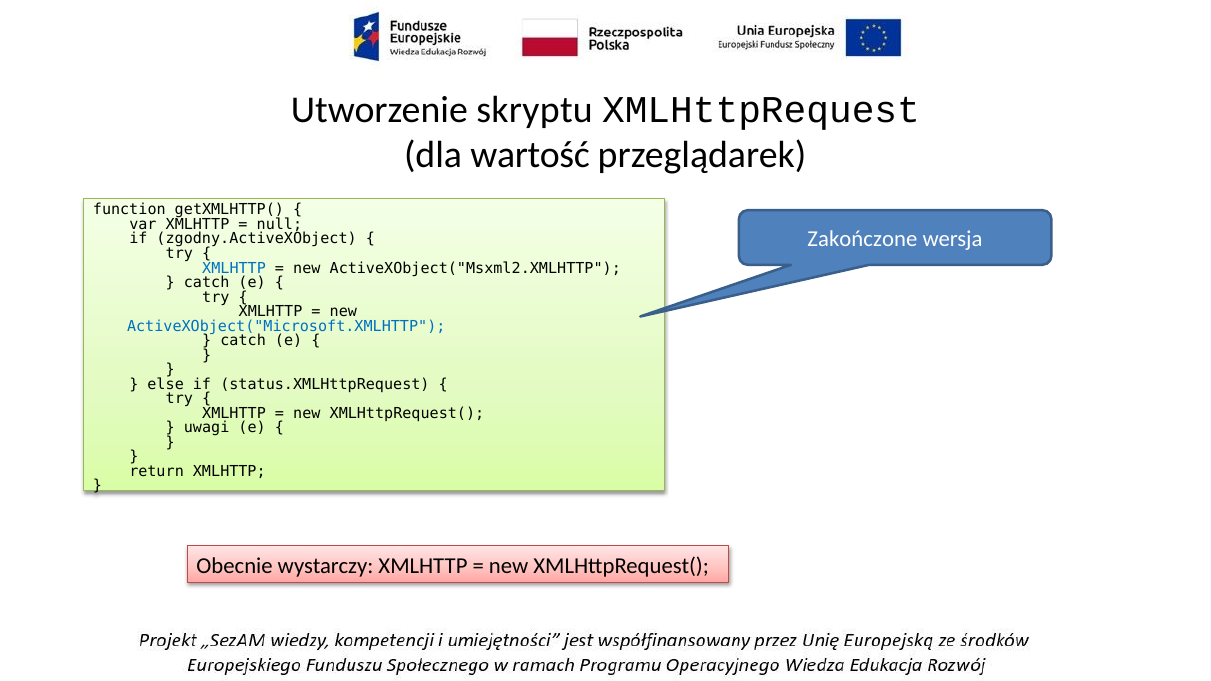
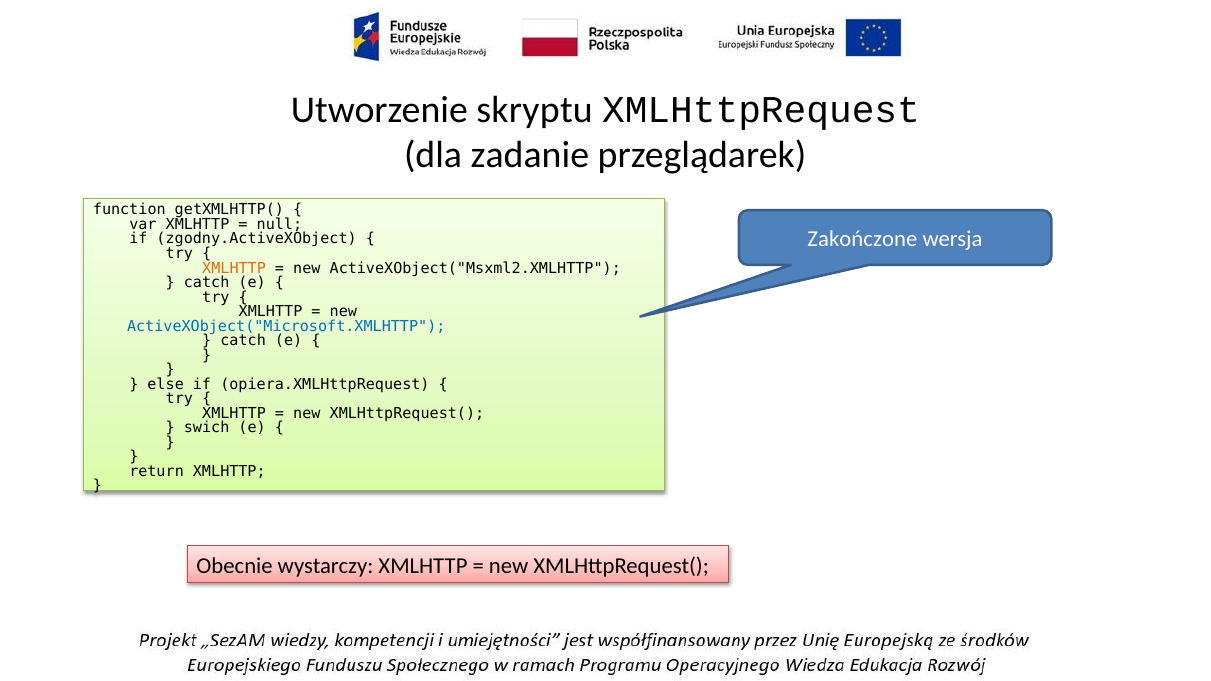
wartość: wartość -> zadanie (530, 155)
XMLHTTP colour: blue -> orange (234, 268)
status.XMLHttpRequest: status.XMLHttpRequest -> opiera.XMLHttpRequest (325, 384)
uwagi: uwagi -> swich (207, 428)
